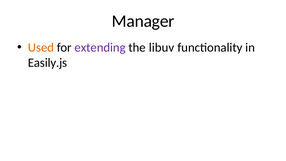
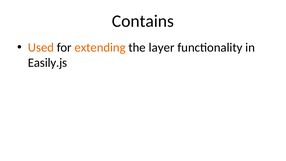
Manager: Manager -> Contains (143, 21)
extending colour: purple -> orange (100, 47)
libuv: libuv -> layer (162, 47)
